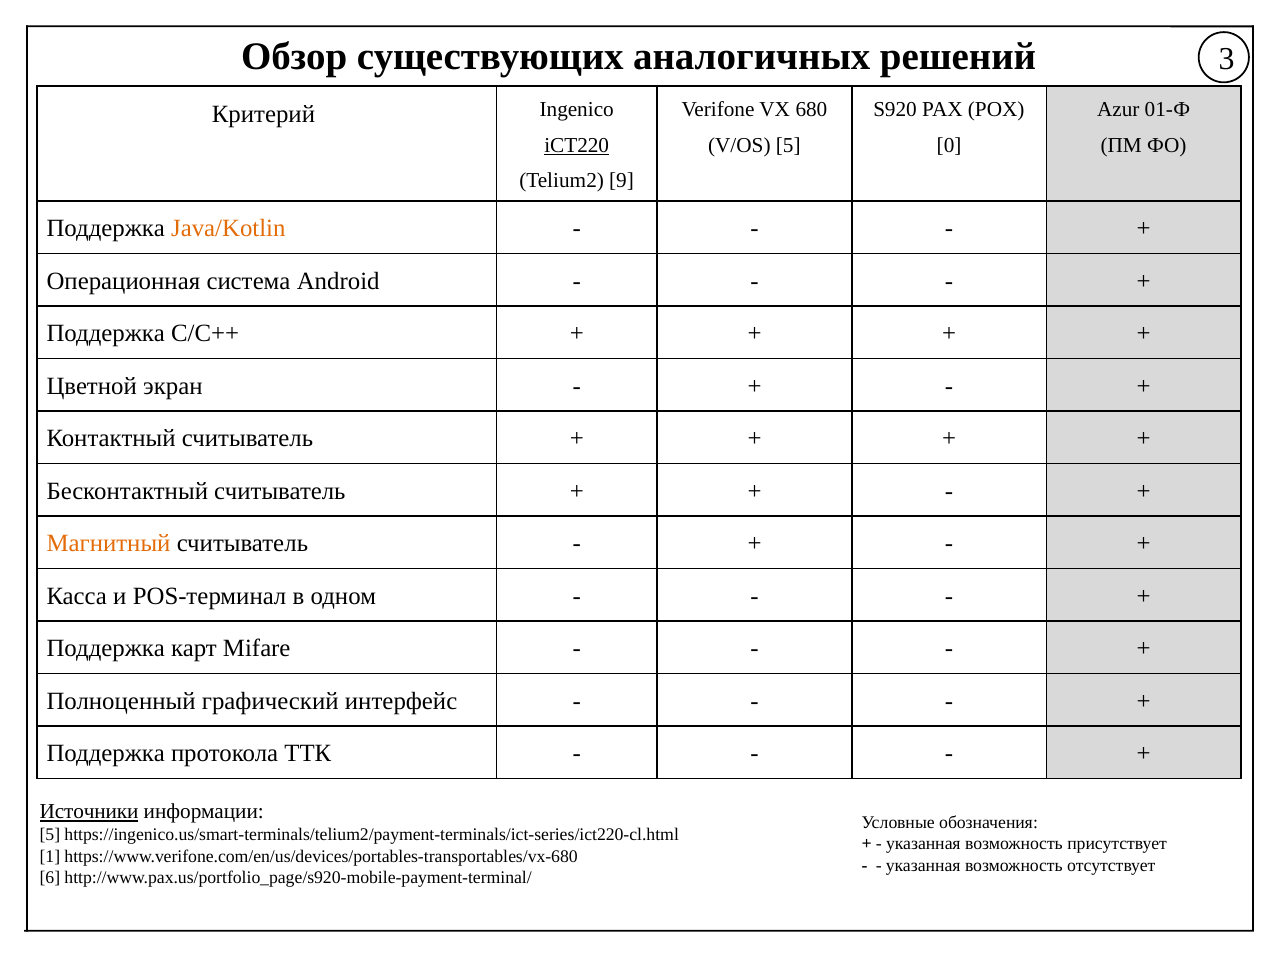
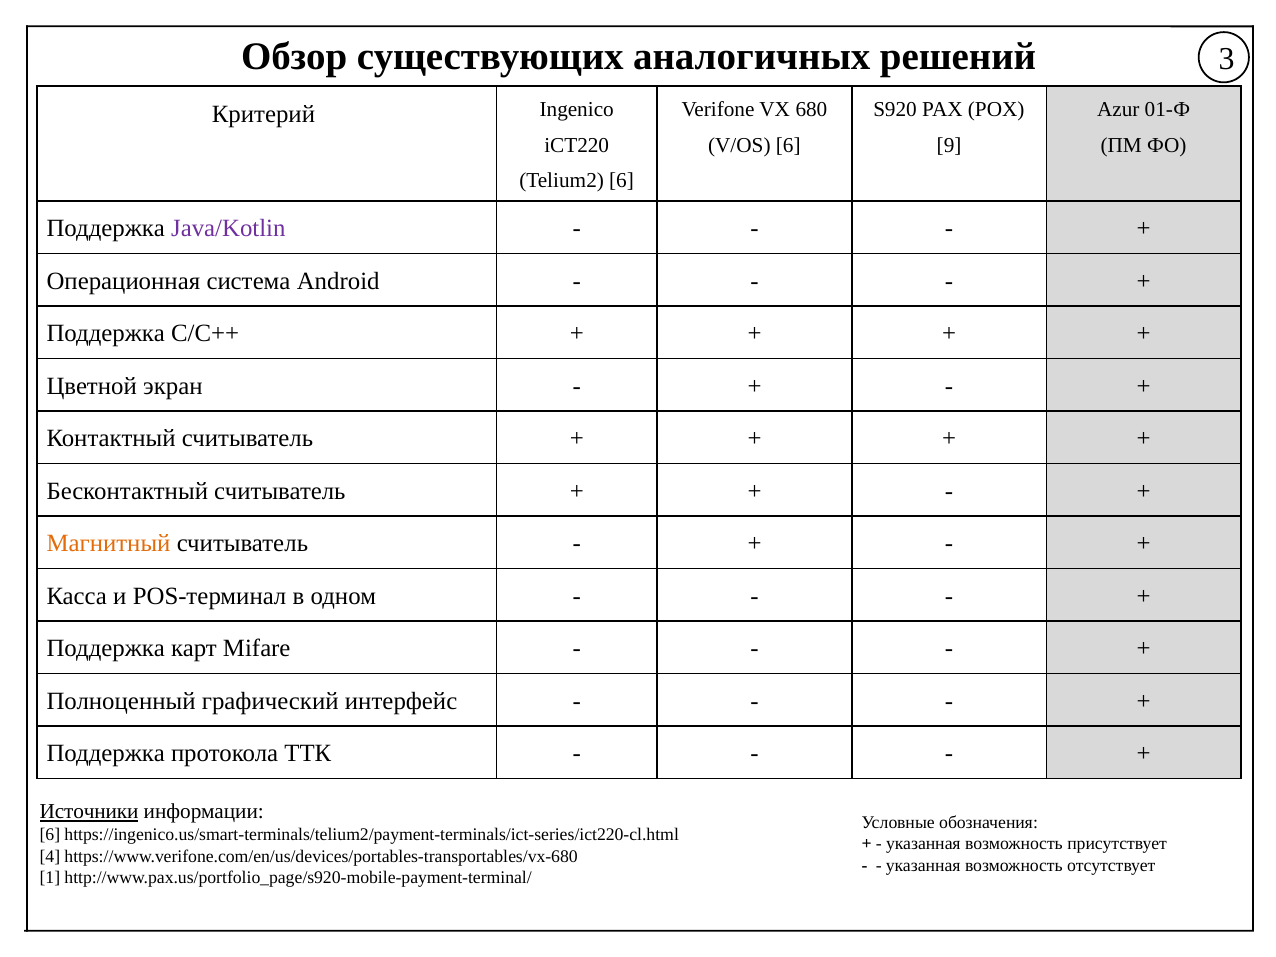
iCT220 underline: present -> none (577, 145)
V/OS 5: 5 -> 6 (788, 145)
0: 0 -> 9 (949, 145)
Telium2 9: 9 -> 6 (622, 181)
Java/Kotlin colour: orange -> purple (228, 229)
5: 5 -> 6 (50, 835)
1: 1 -> 4 (50, 856)
6: 6 -> 1 (50, 878)
